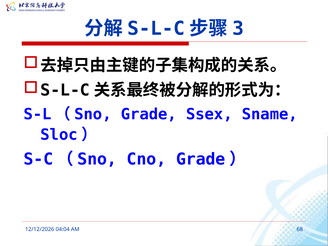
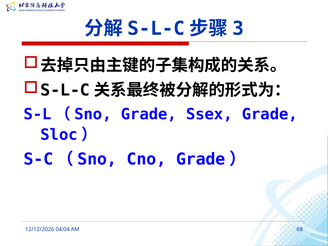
Ssex Sname: Sname -> Grade (270, 114)
